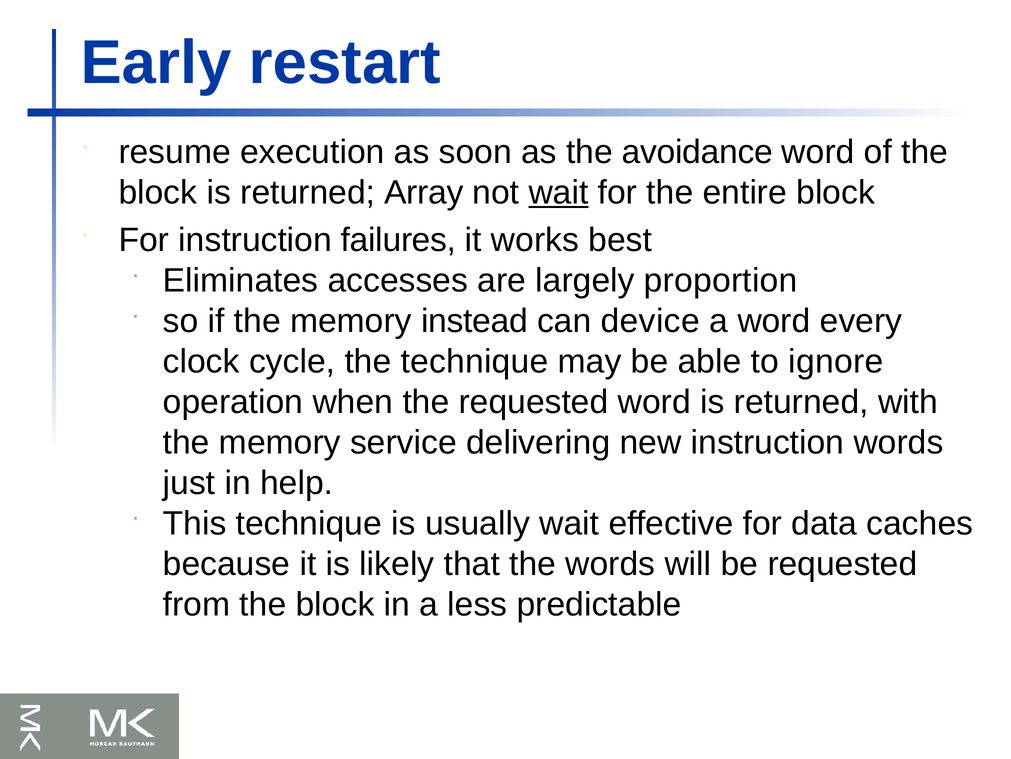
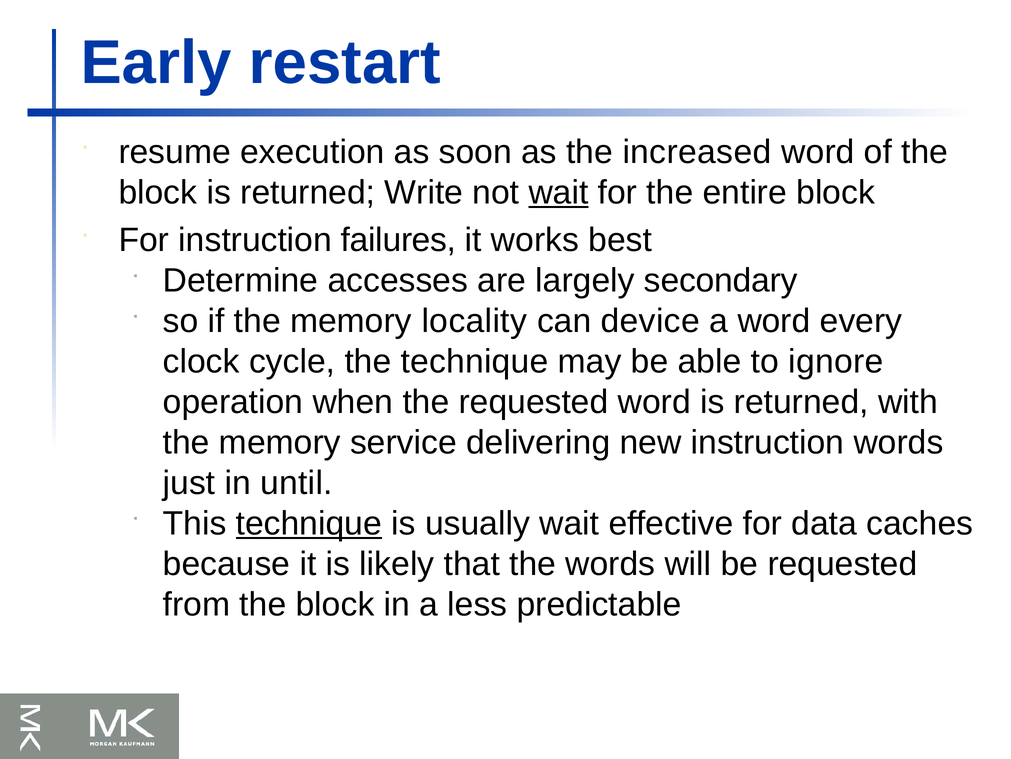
avoidance: avoidance -> increased (697, 152)
Array: Array -> Write (424, 192)
Eliminates: Eliminates -> Determine (241, 280)
proportion: proportion -> secondary (721, 280)
instead: instead -> locality (474, 321)
help: help -> until (296, 483)
technique underline: none -> present (309, 523)
